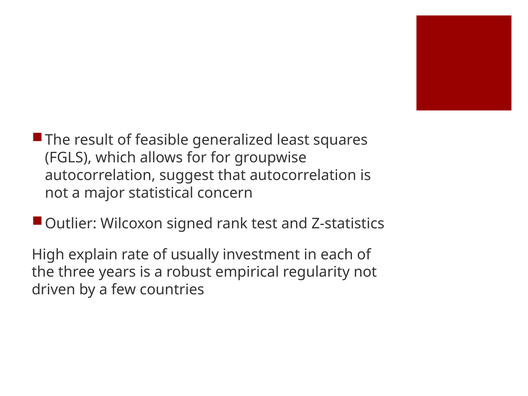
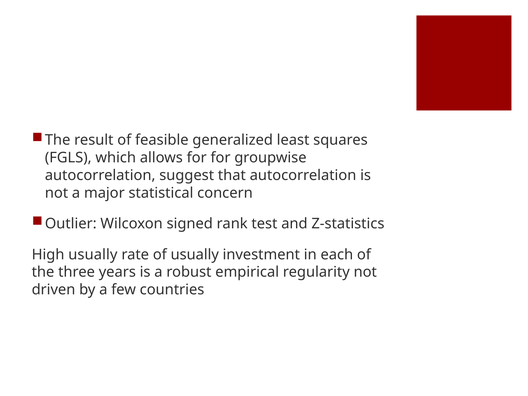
High explain: explain -> usually (93, 255)
